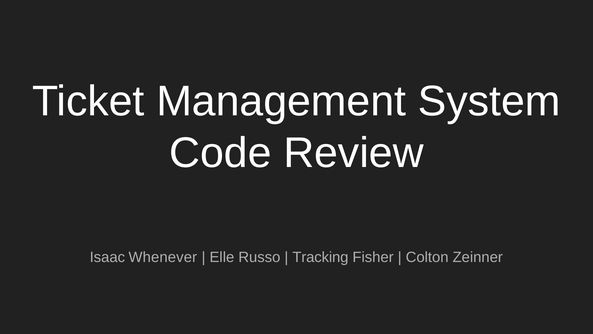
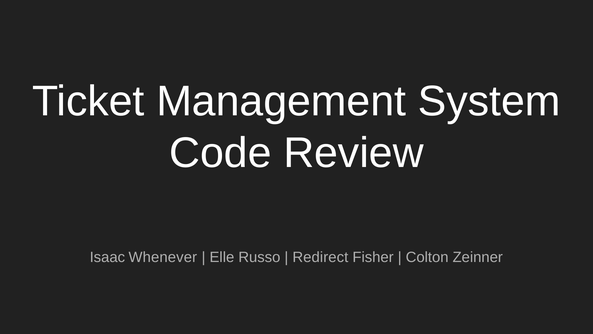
Tracking: Tracking -> Redirect (320, 257)
